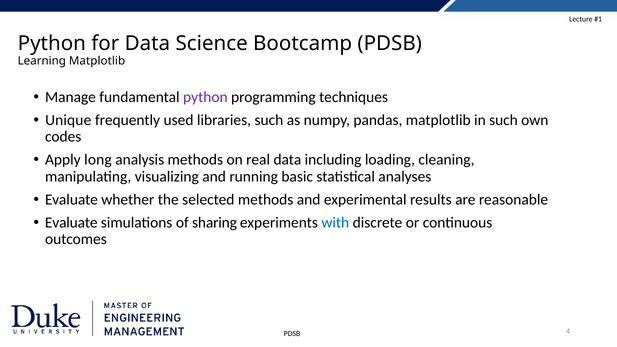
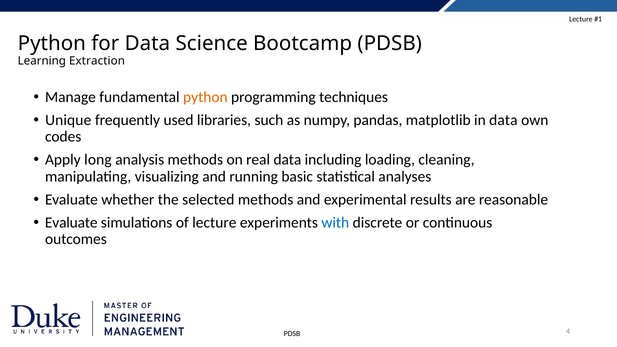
Learning Matplotlib: Matplotlib -> Extraction (97, 61)
python colour: purple -> orange (205, 97)
in such: such -> data (503, 120)
of sharing: sharing -> lecture (214, 223)
